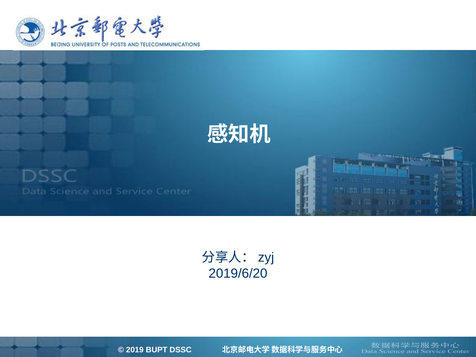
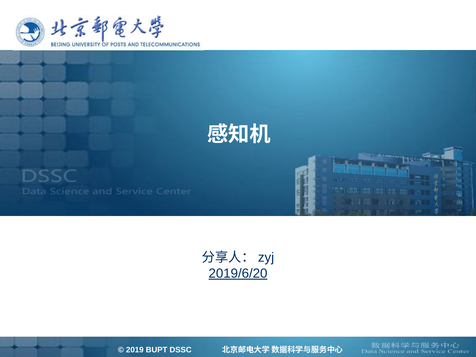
2019/6/20 underline: none -> present (238, 273)
